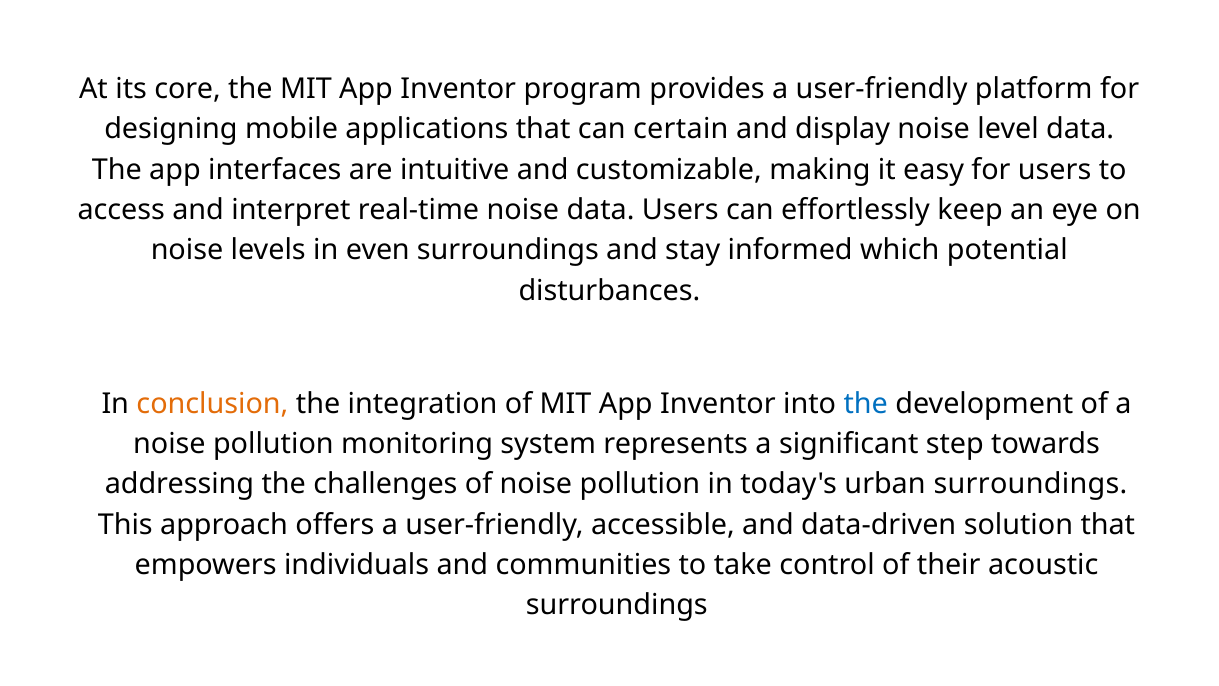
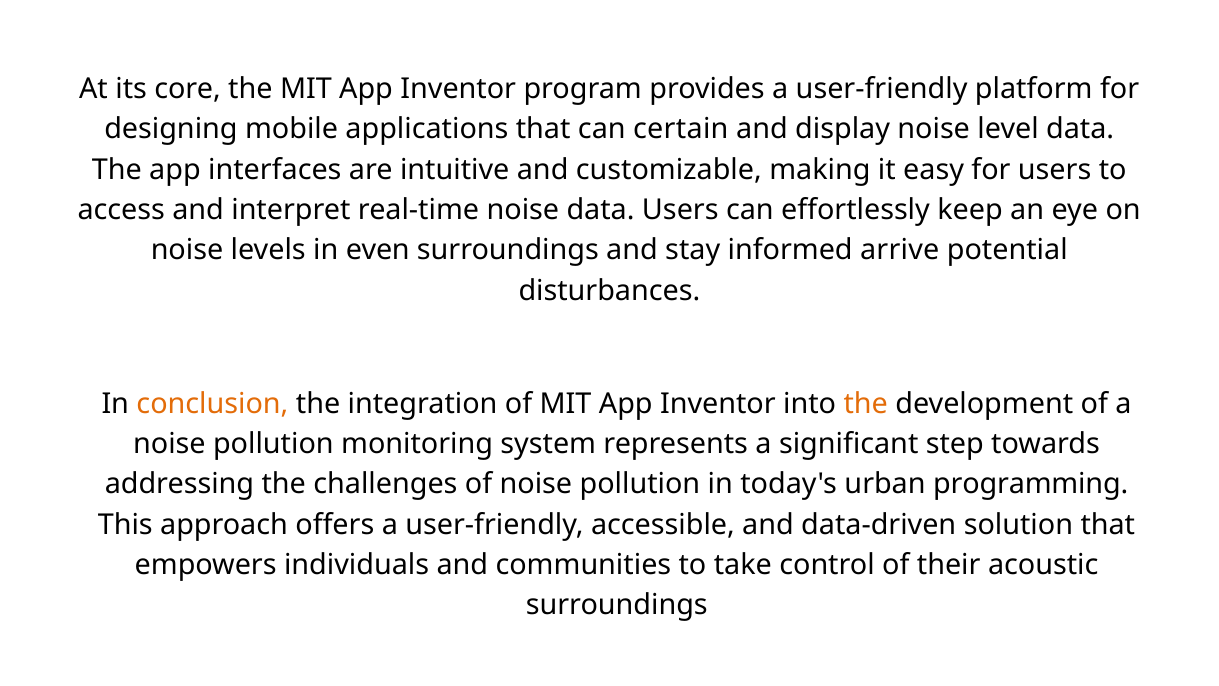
which: which -> arrive (900, 250)
the colour: blue -> orange (866, 403)
urban surroundings: surroundings -> programming (1031, 484)
